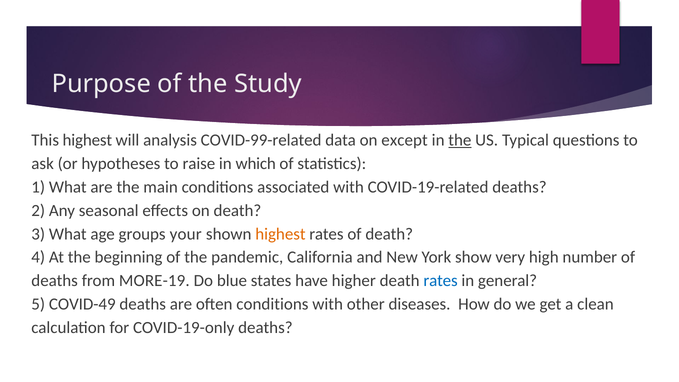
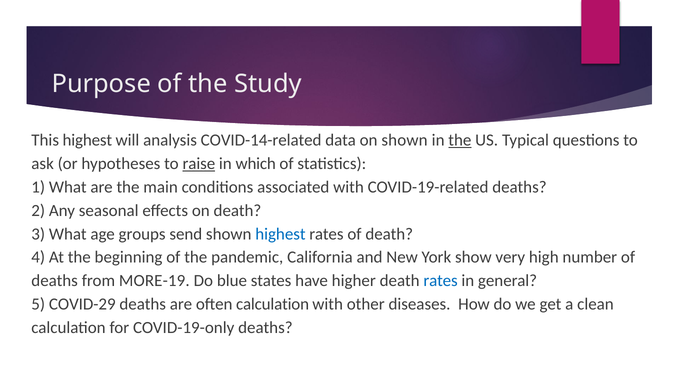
COVID-99-related: COVID-99-related -> COVID-14-related (261, 140)
on except: except -> shown (405, 140)
raise underline: none -> present (199, 164)
your: your -> send (186, 234)
highest colour: orange -> blue (280, 234)
COVID-49: COVID-49 -> COVID-29 (82, 304)
often conditions: conditions -> calculation (273, 304)
